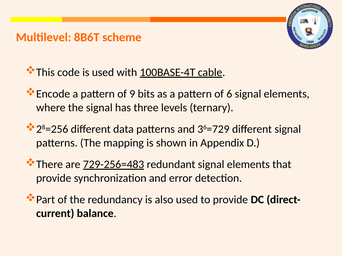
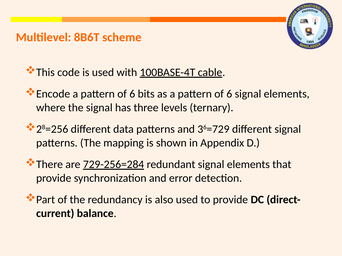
9: 9 -> 6 (132, 94)
729-256=483: 729-256=483 -> 729-256=284 (114, 165)
